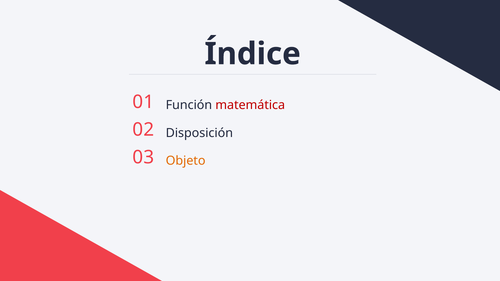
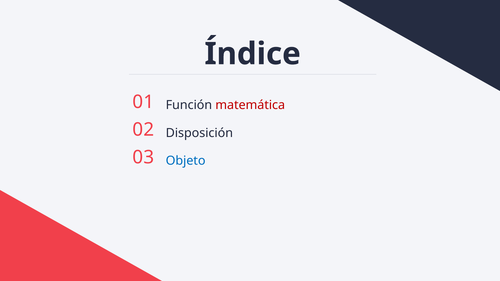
Objeto colour: orange -> blue (186, 161)
